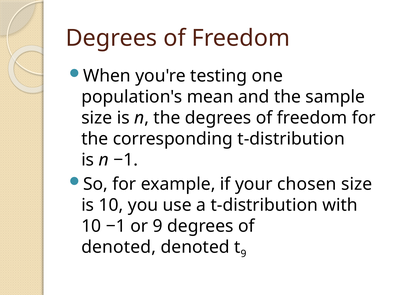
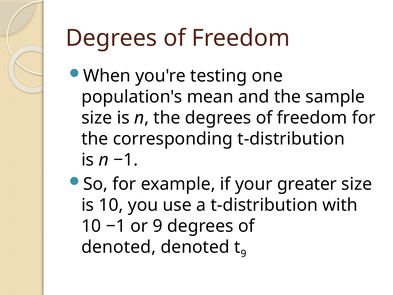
chosen: chosen -> greater (307, 184)
